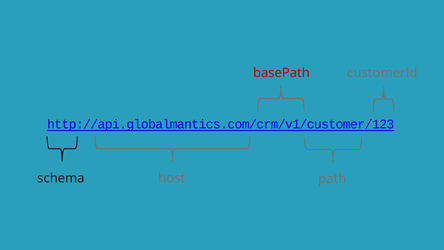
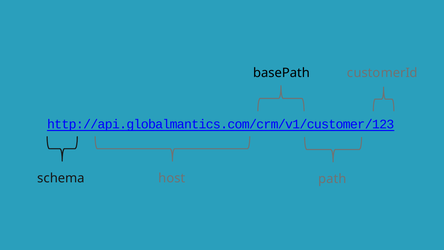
basePath colour: red -> black (281, 73)
